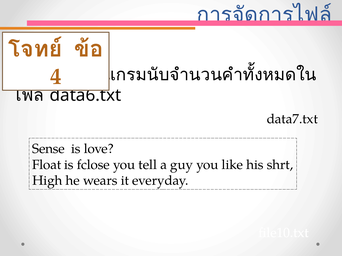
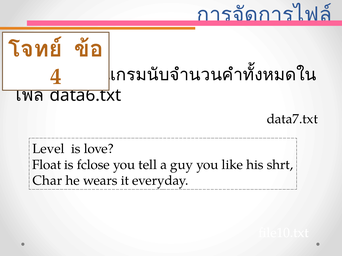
Sense: Sense -> Level (48, 149)
High: High -> Char (47, 181)
